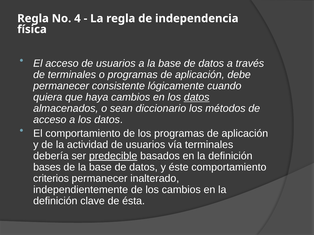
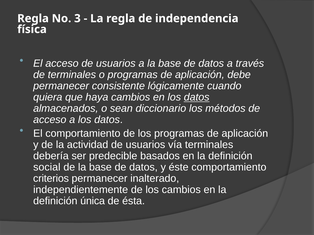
4: 4 -> 3 (77, 19)
predecible underline: present -> none (113, 156)
bases: bases -> social (47, 168)
clave: clave -> única (93, 201)
